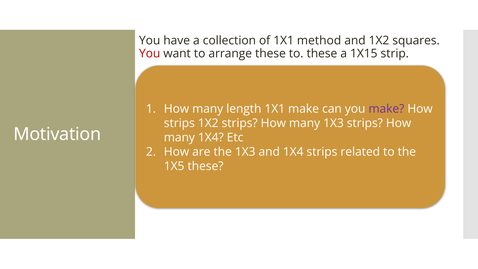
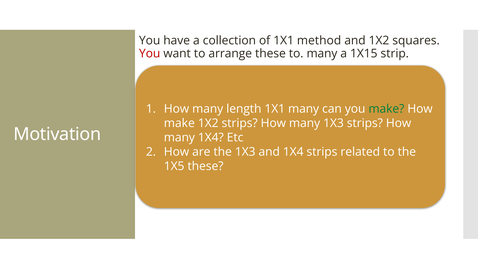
to these: these -> many (322, 53)
1X1 make: make -> many (304, 109)
make colour: purple -> green (386, 109)
strips: strips -> make (179, 123)
